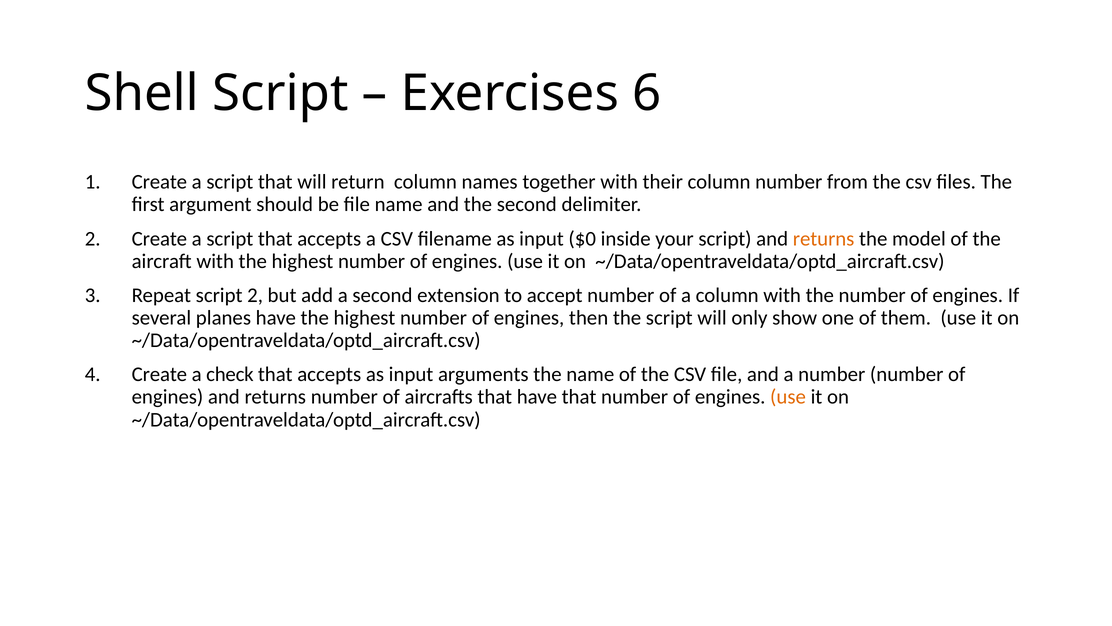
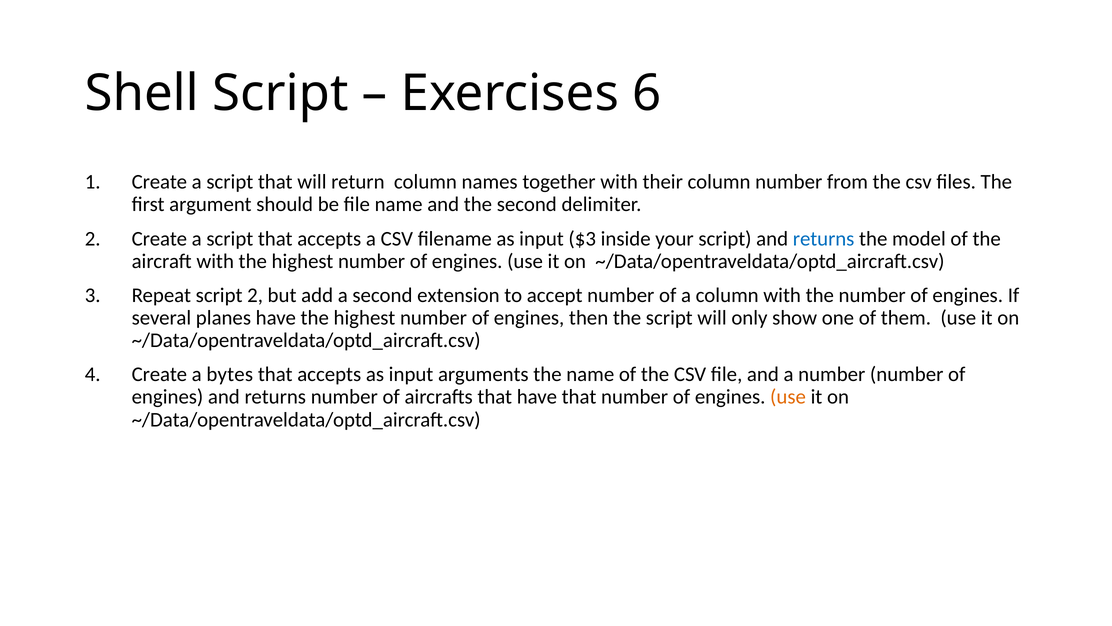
$0: $0 -> $3 (582, 238)
returns colour: orange -> blue (824, 238)
check: check -> bytes (230, 374)
